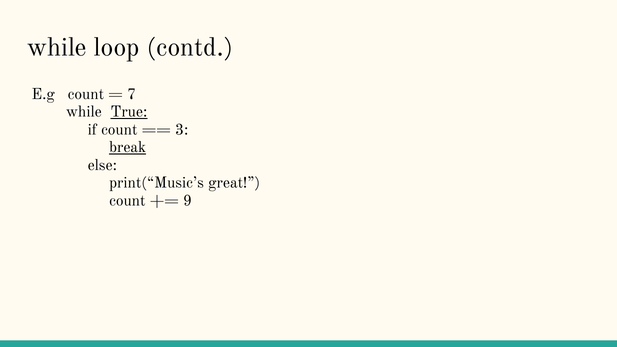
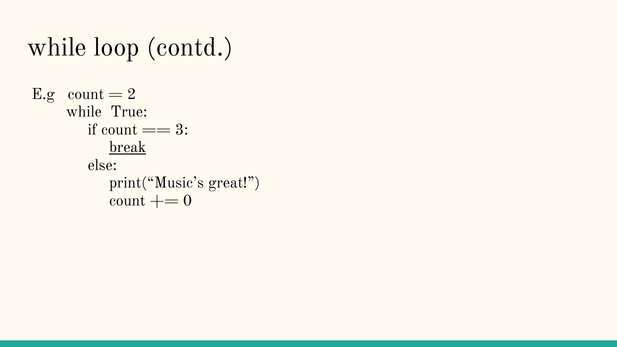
7: 7 -> 2 (132, 94)
True underline: present -> none (129, 112)
9: 9 -> 0 (188, 201)
